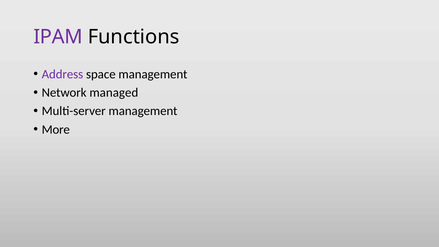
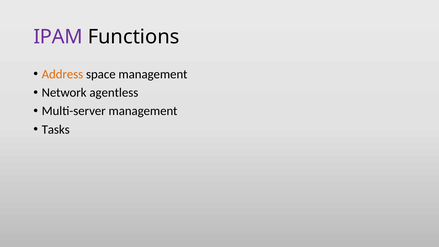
Address colour: purple -> orange (62, 74)
managed: managed -> agentless (114, 93)
More: More -> Tasks (56, 129)
